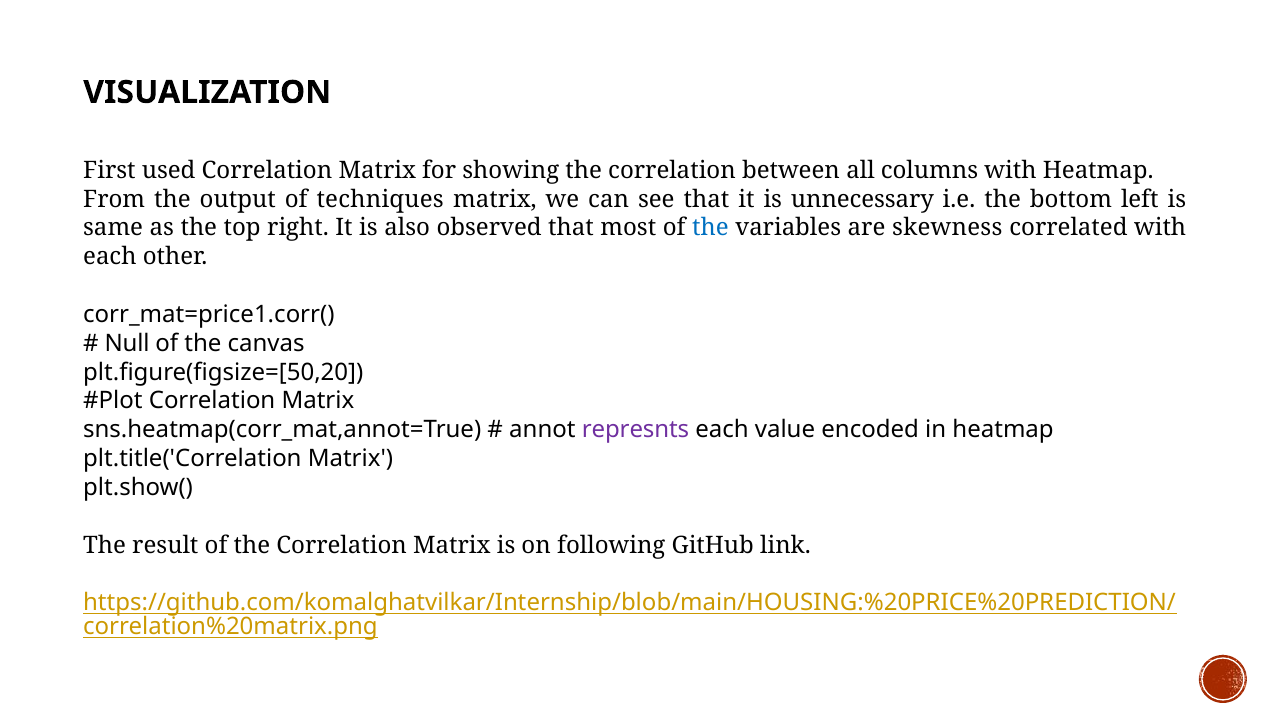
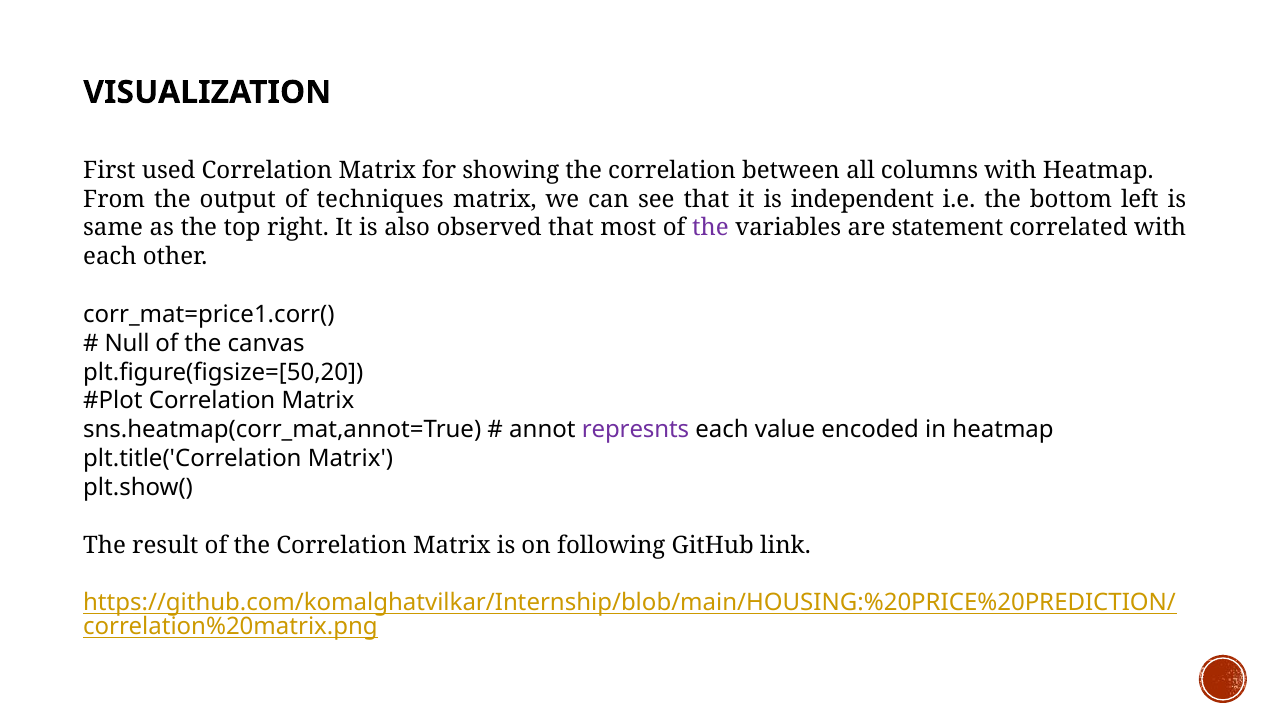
unnecessary: unnecessary -> independent (862, 199)
the colour: blue -> purple (710, 228)
skewness: skewness -> statement (948, 228)
